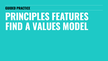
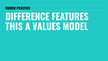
PRINCIPLES: PRINCIPLES -> DIFFERENCE (27, 17)
FIND: FIND -> THIS (14, 27)
